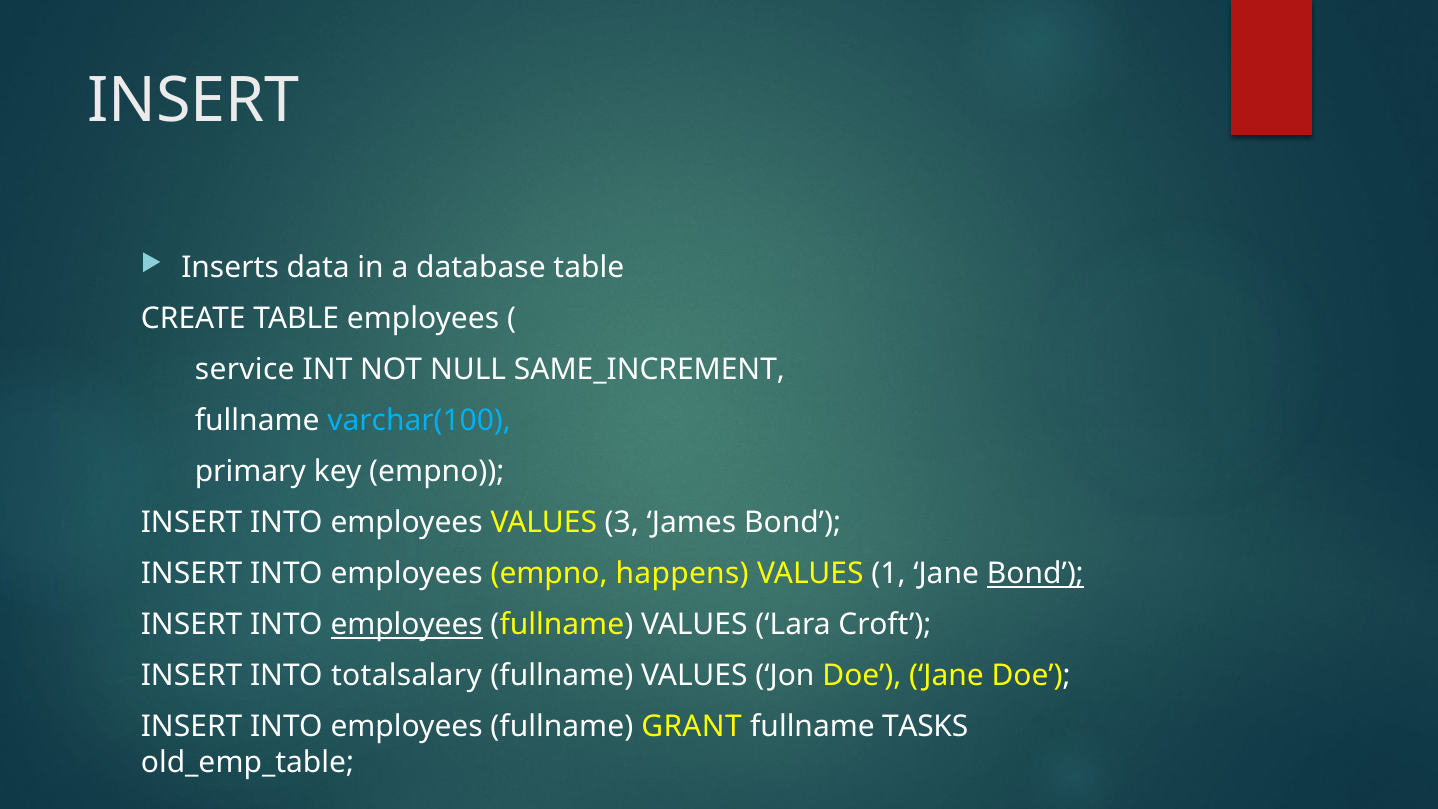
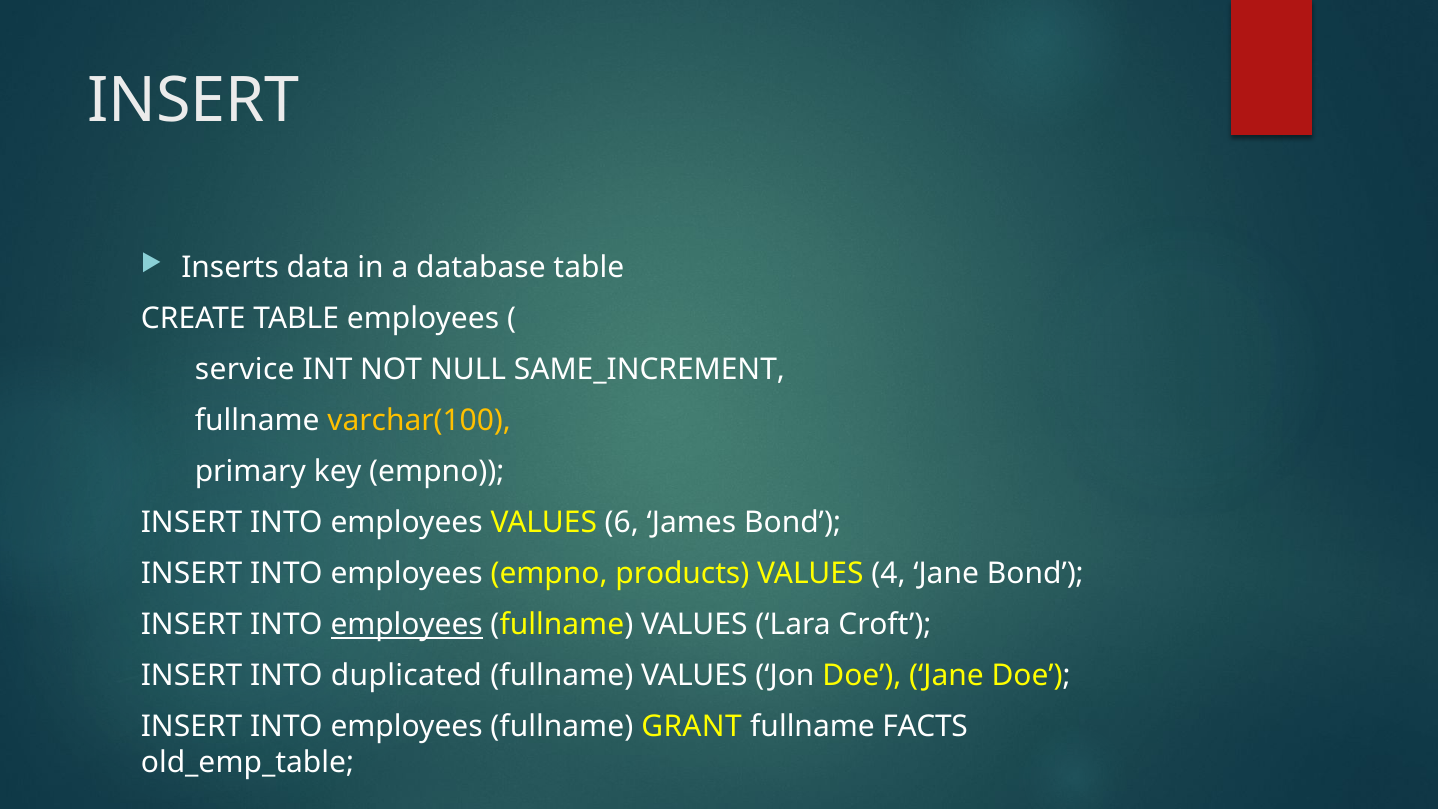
varchar(100 colour: light blue -> yellow (419, 421)
3: 3 -> 6 (622, 523)
happens: happens -> products (682, 574)
1: 1 -> 4 (888, 574)
Bond underline: present -> none (1035, 574)
totalsalary: totalsalary -> duplicated (406, 676)
TASKS: TASKS -> FACTS (925, 727)
